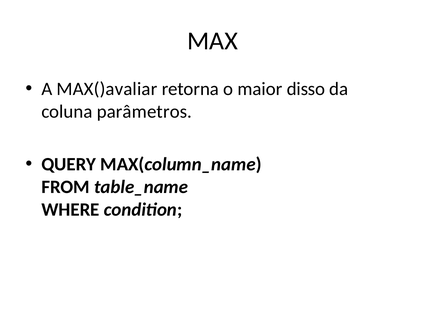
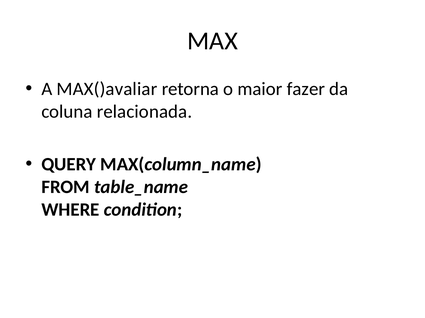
disso: disso -> fazer (306, 89)
parâmetros: parâmetros -> relacionada (144, 112)
